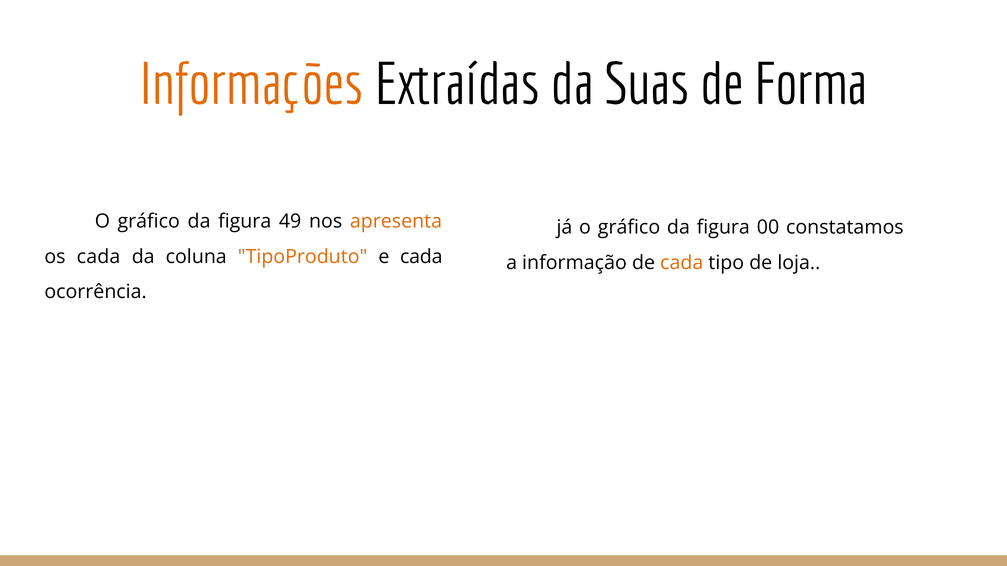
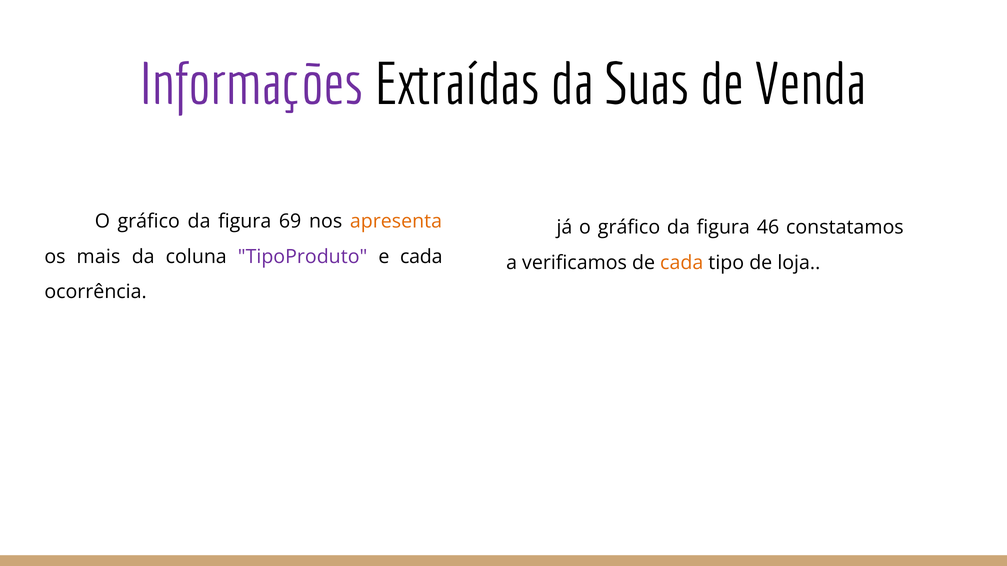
Informações colour: orange -> purple (252, 85)
Forma: Forma -> Venda (811, 85)
49: 49 -> 69 (290, 221)
00: 00 -> 46 (768, 228)
os cada: cada -> mais (99, 257)
TipoProduto colour: orange -> purple (303, 257)
informação: informação -> verificamos (574, 263)
